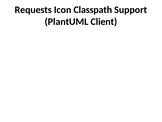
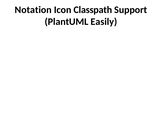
Requests: Requests -> Notation (33, 10)
Client: Client -> Easily (104, 22)
